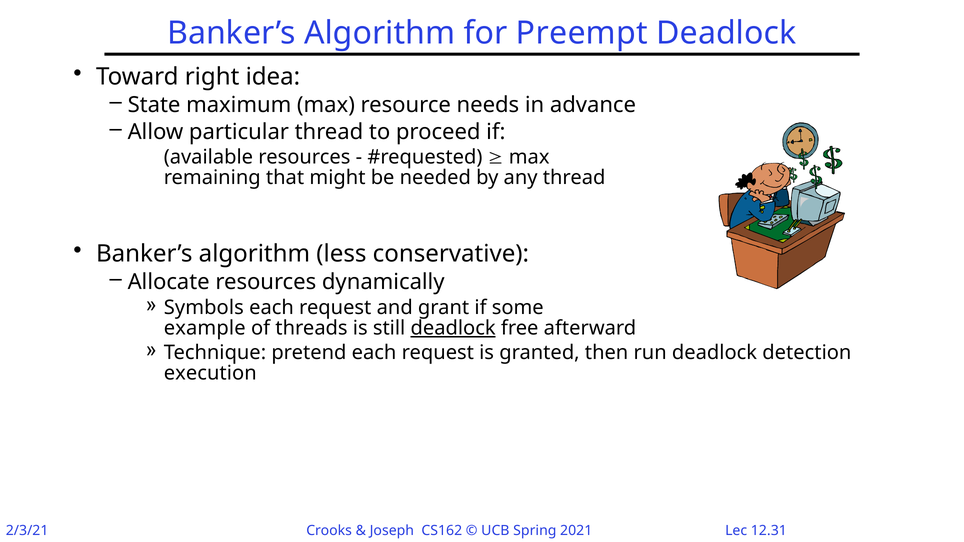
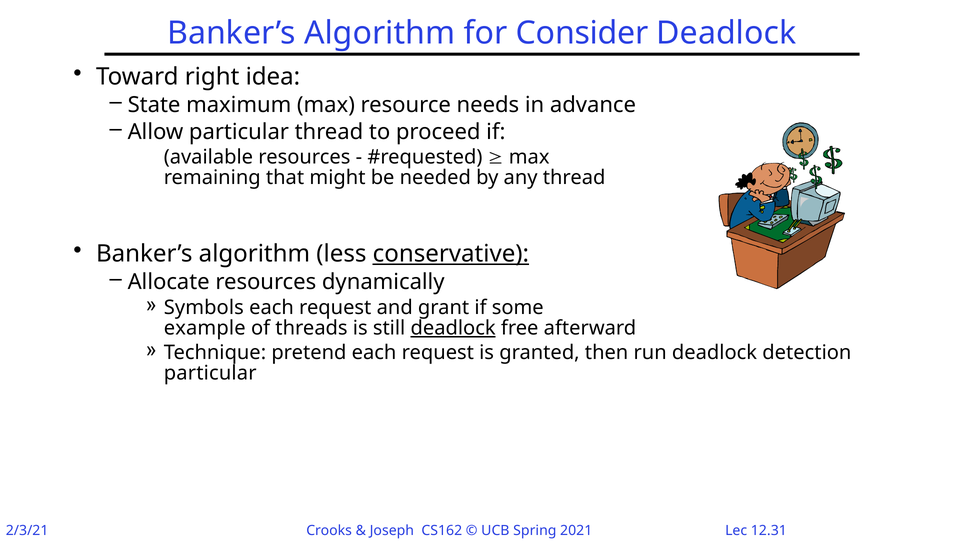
Preempt: Preempt -> Consider (582, 33)
conservative underline: none -> present (451, 254)
execution: execution -> particular (210, 373)
